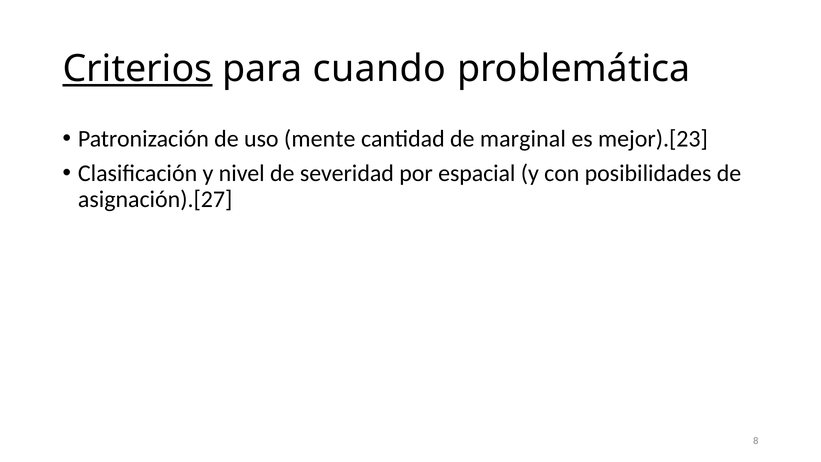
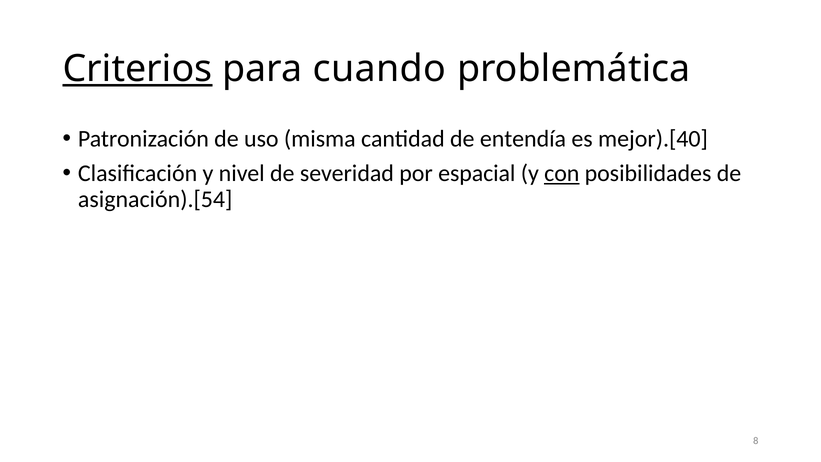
mente: mente -> misma (320, 139)
marginal: marginal -> entendía (523, 139)
mejor).[23: mejor).[23 -> mejor).[40 (653, 139)
con underline: none -> present (562, 173)
asignación).[27: asignación).[27 -> asignación).[54 (155, 199)
